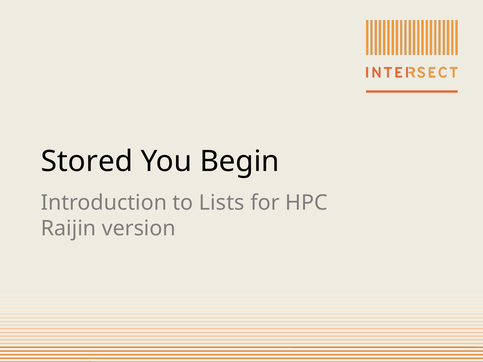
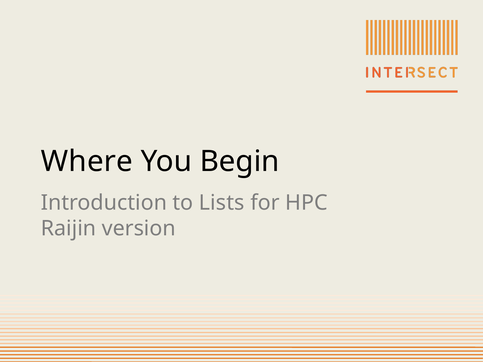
Stored: Stored -> Where (87, 162)
